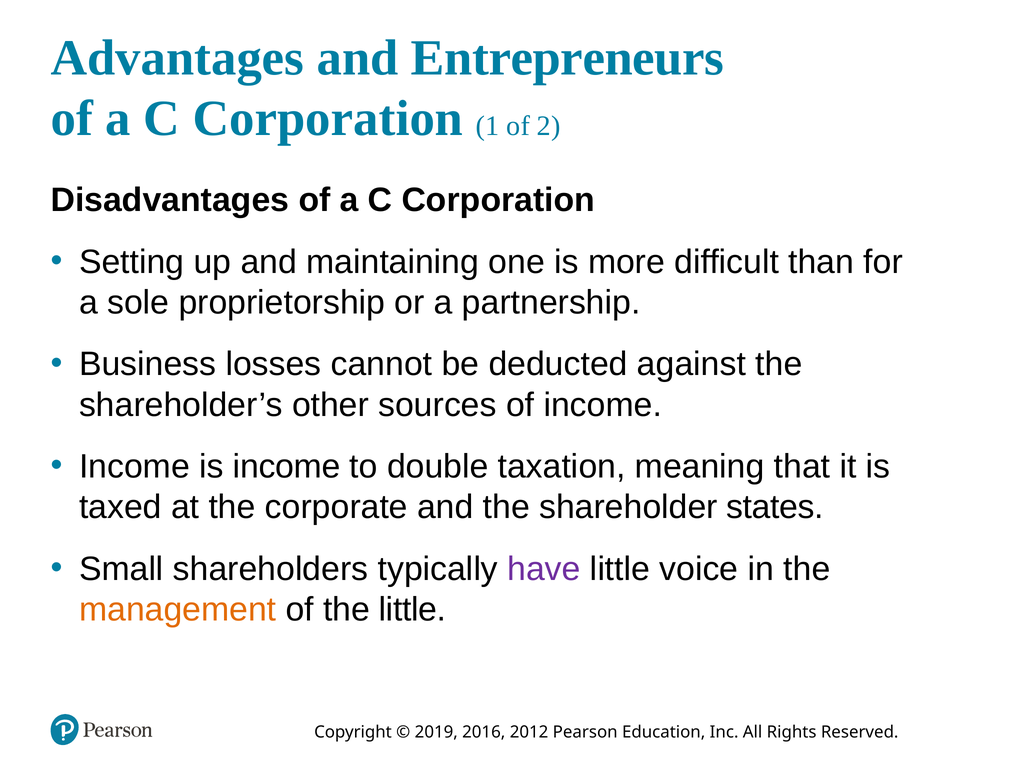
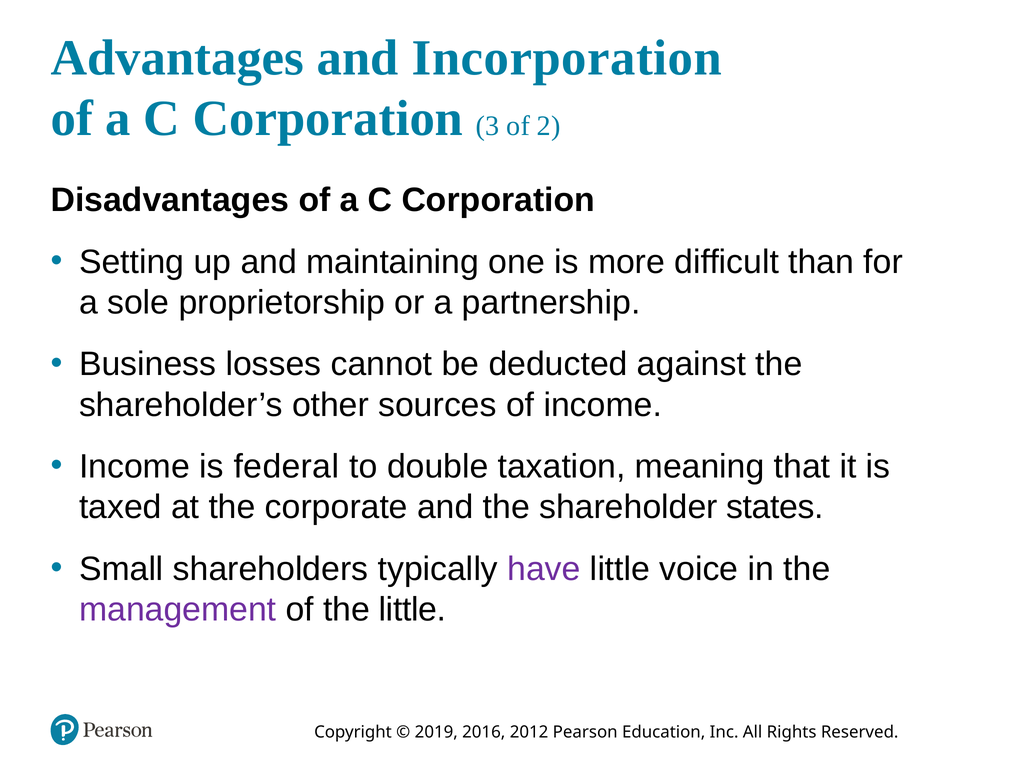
Entrepreneurs: Entrepreneurs -> Incorporation (567, 58)
1: 1 -> 3 (488, 126)
is income: income -> federal (286, 466)
management colour: orange -> purple (178, 609)
